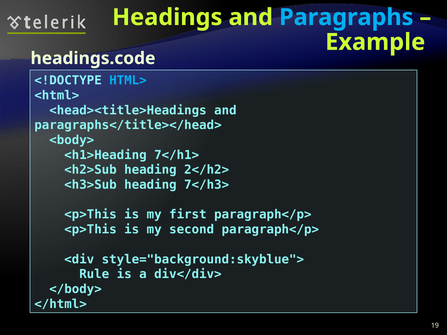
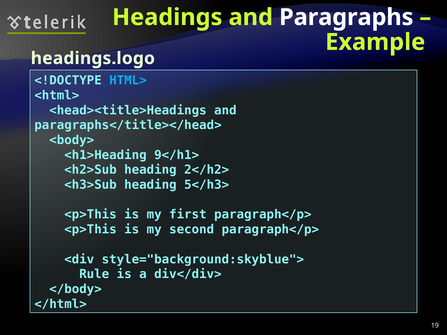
Paragraphs colour: light blue -> white (346, 17)
headings.code: headings.code -> headings.logo (93, 58)
7</h1>: 7</h1> -> 9</h1> (177, 155)
7</h3>: 7</h3> -> 5</h3> (207, 185)
